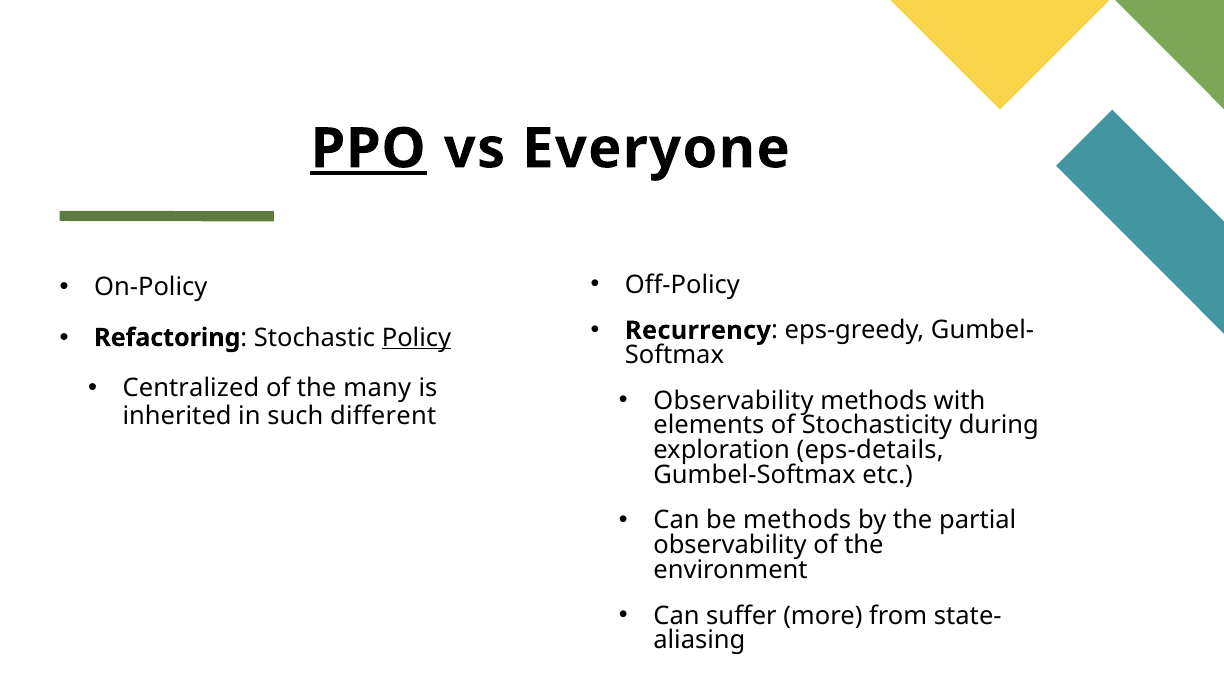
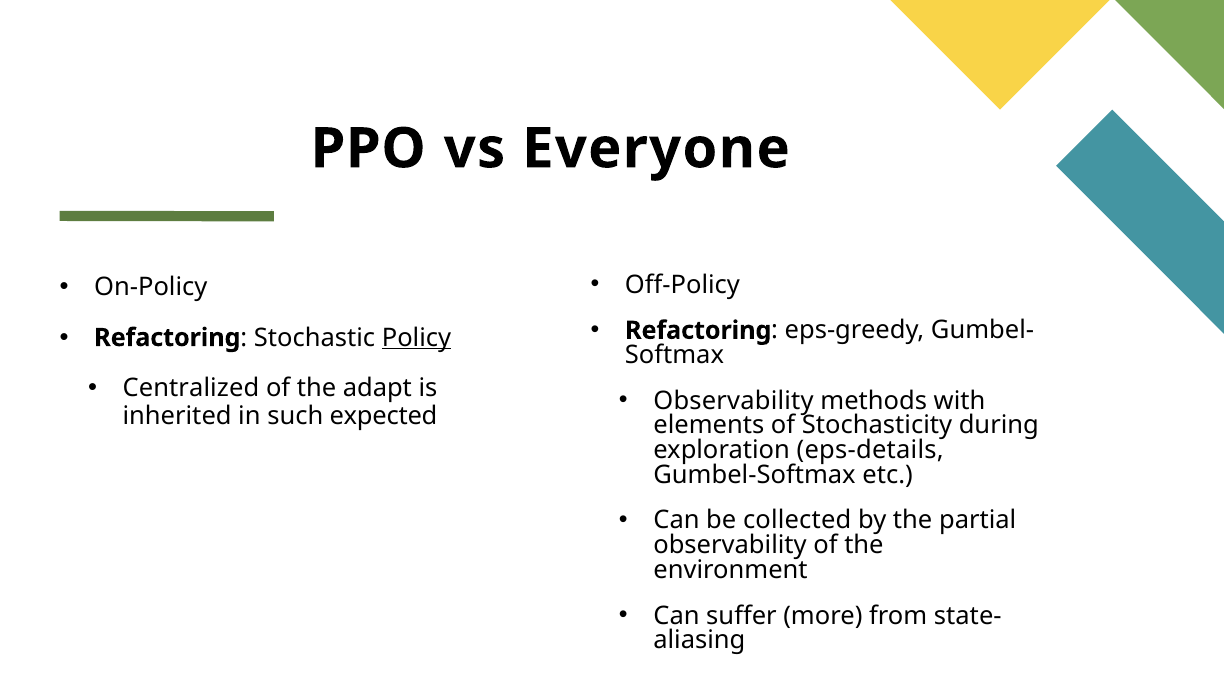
PPO underline: present -> none (368, 149)
Recurrency: Recurrency -> Refactoring (698, 330)
many: many -> adapt (377, 388)
different: different -> expected (383, 415)
be methods: methods -> collected (797, 520)
